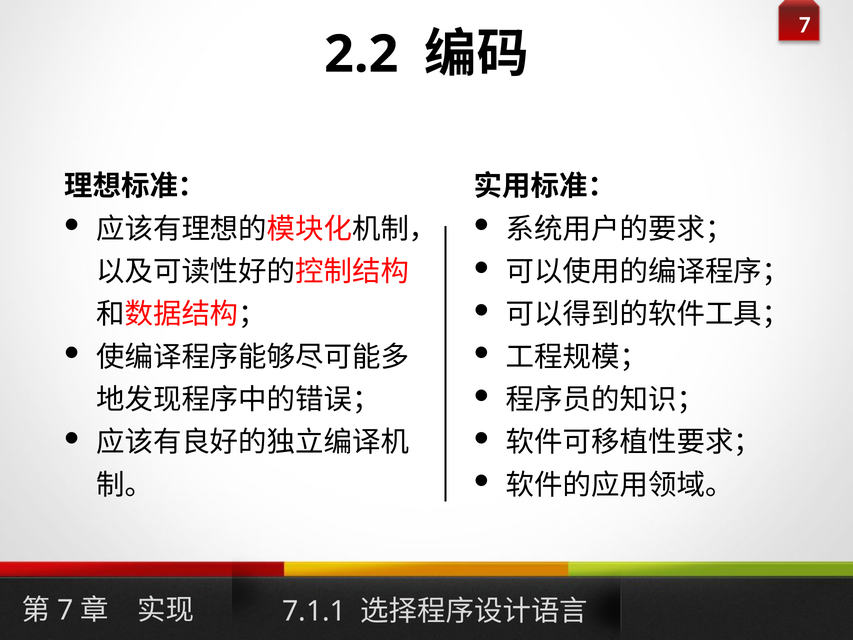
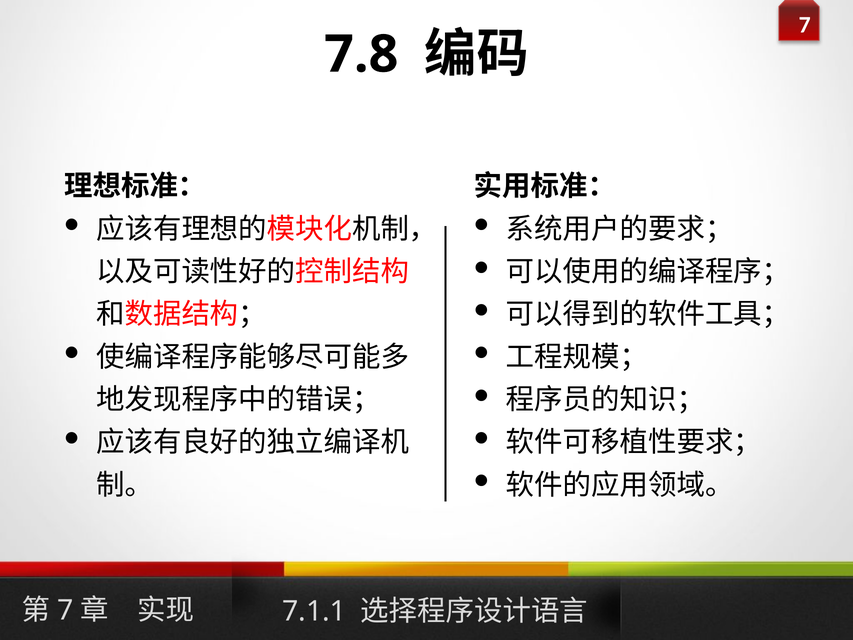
2.2: 2.2 -> 7.8 (361, 54)
